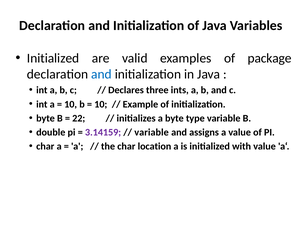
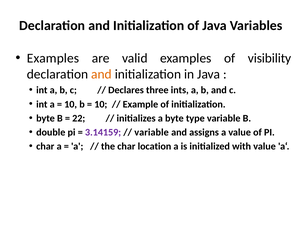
Initialized: Initialized -> Examples (53, 58)
package: package -> visibility (270, 58)
and colour: blue -> orange (101, 74)
